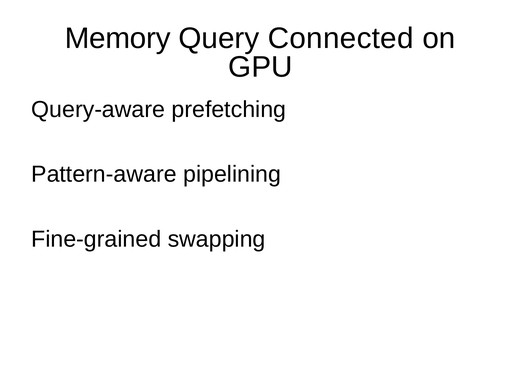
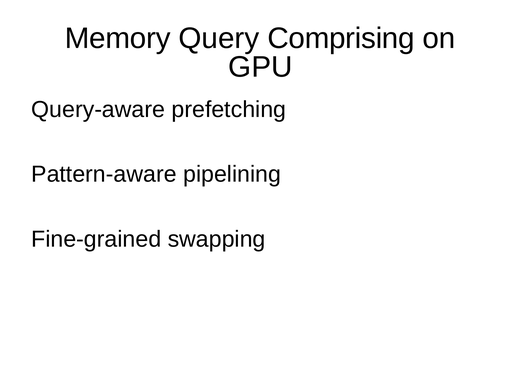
Connected: Connected -> Comprising (341, 38)
